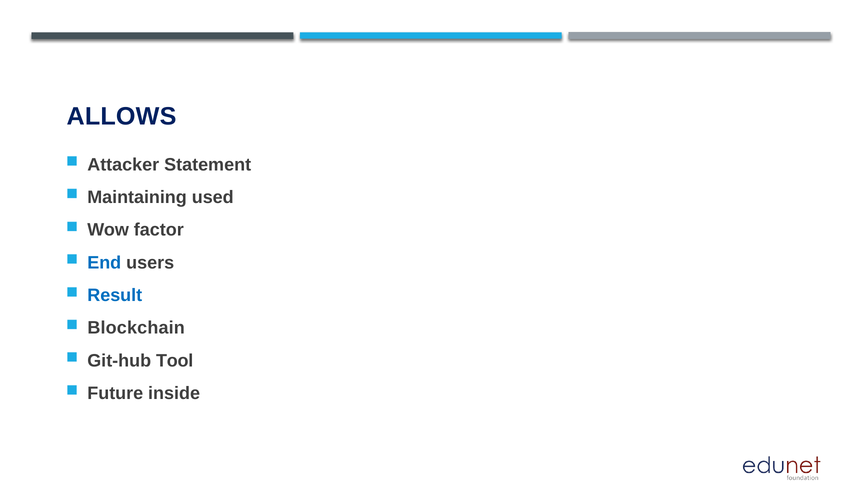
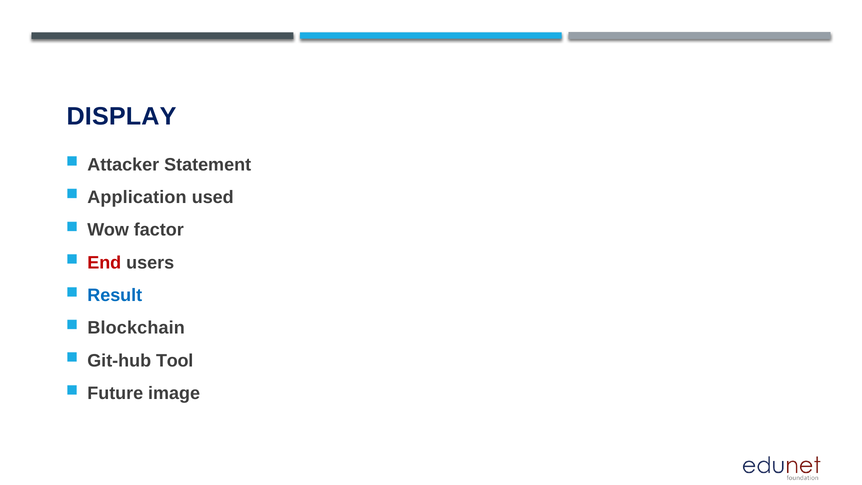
ALLOWS: ALLOWS -> DISPLAY (121, 117)
Maintaining: Maintaining -> Application (137, 197)
End colour: blue -> red (104, 263)
inside: inside -> image (174, 393)
